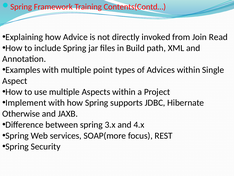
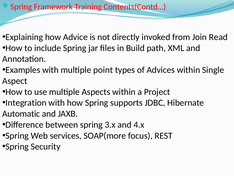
Implement: Implement -> Integration (26, 102)
Otherwise: Otherwise -> Automatic (21, 113)
